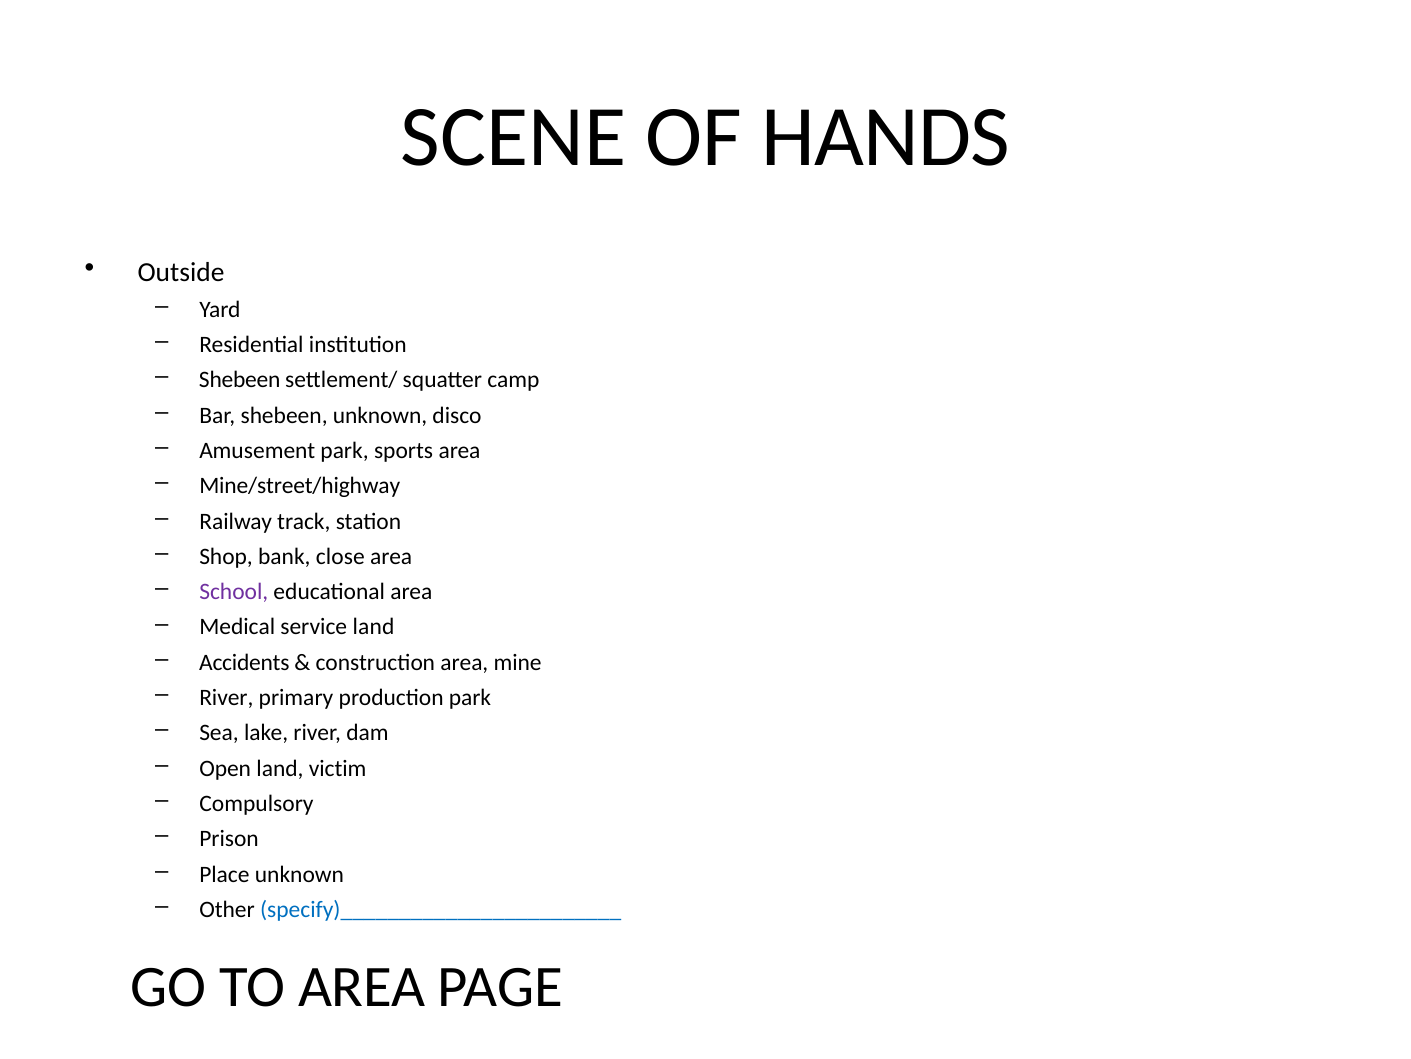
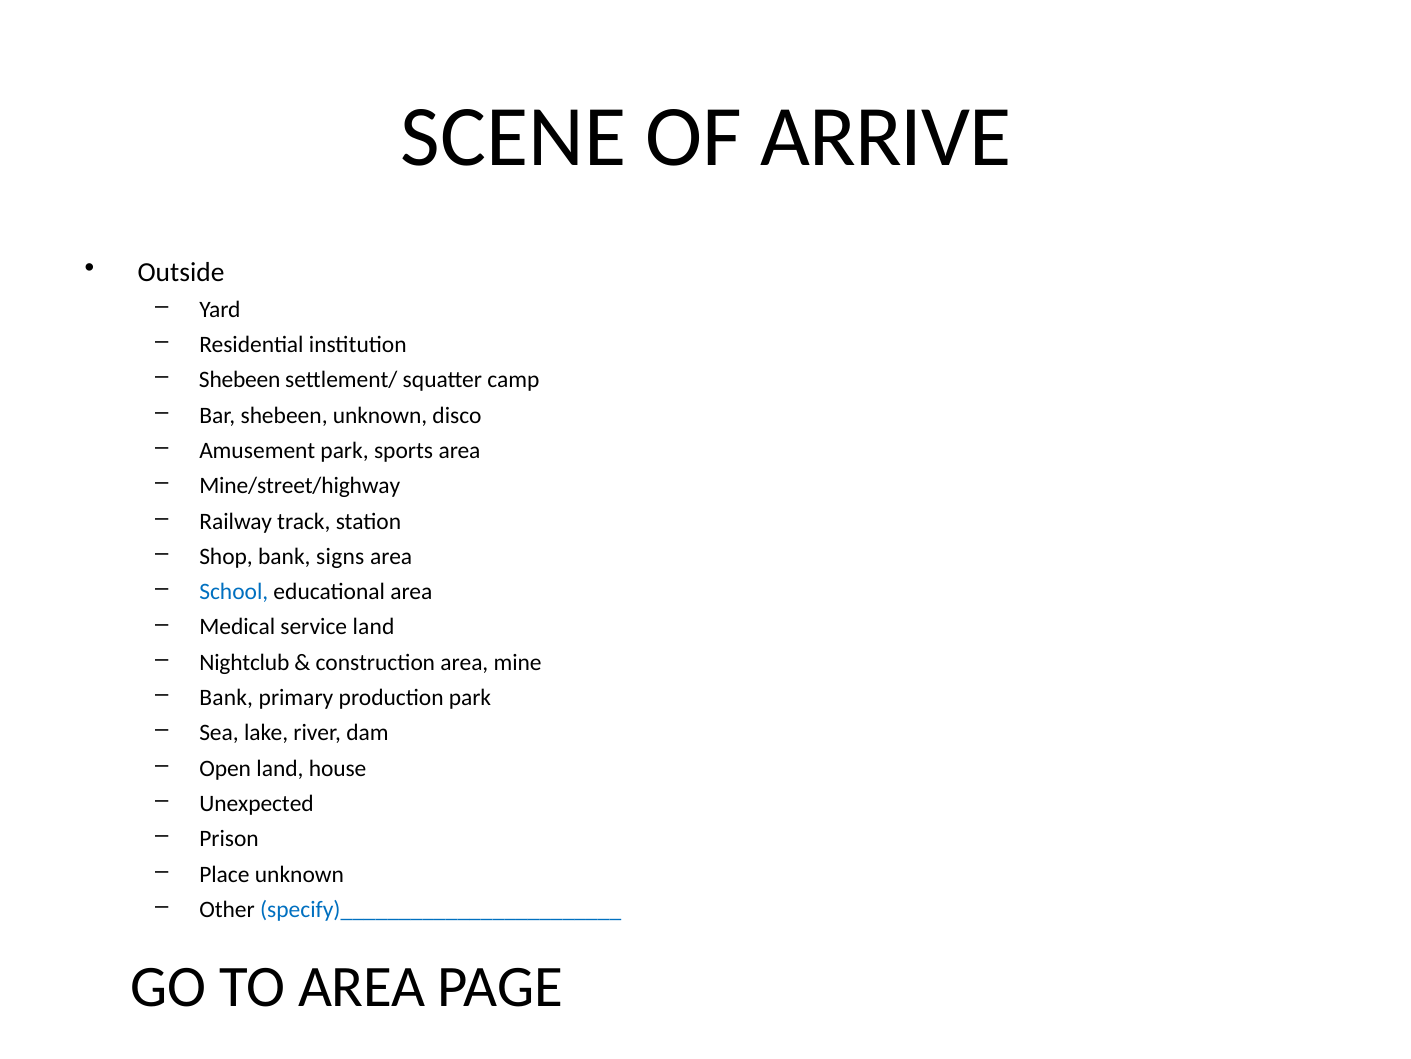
HANDS: HANDS -> ARRIVE (886, 137)
close: close -> signs (340, 556)
School colour: purple -> blue (234, 591)
Accidents: Accidents -> Nightclub (244, 662)
River: River -> Bank (226, 697)
victim: victim -> house (338, 768)
Compulsory: Compulsory -> Unexpected (257, 803)
